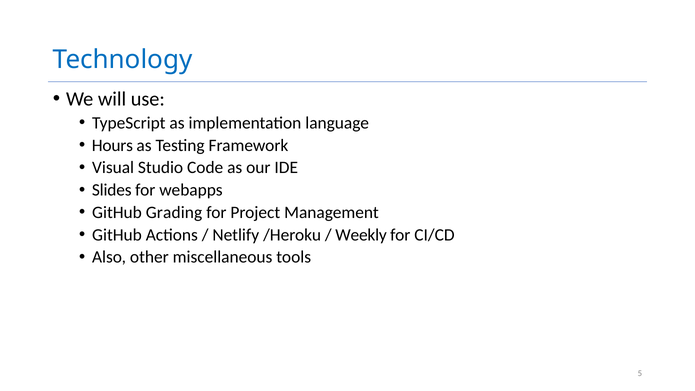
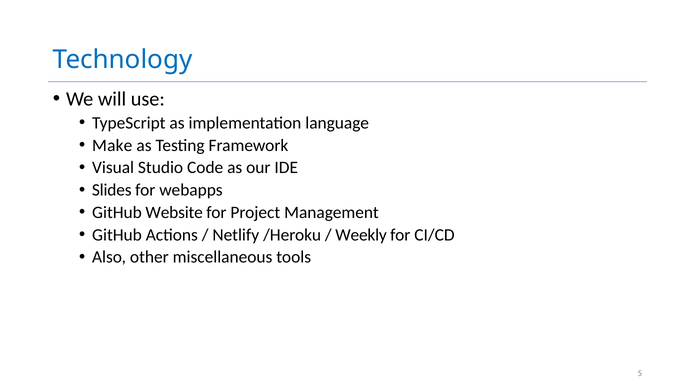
Hours: Hours -> Make (112, 145)
Grading: Grading -> Website (174, 212)
